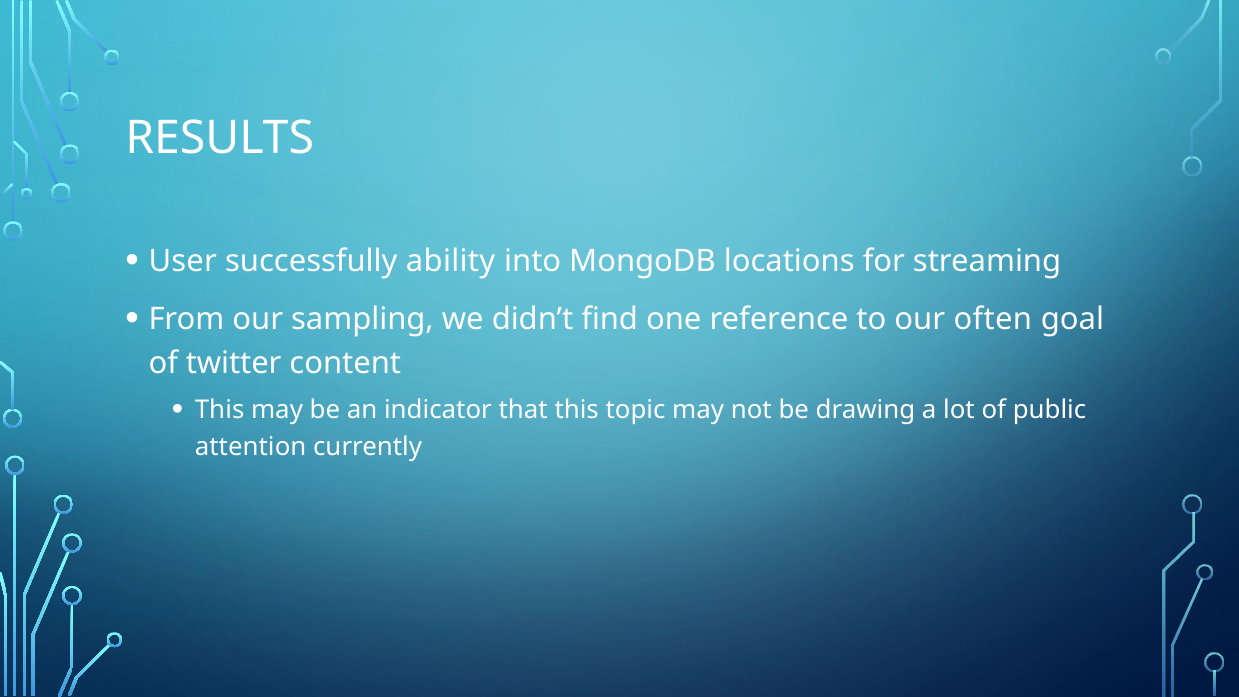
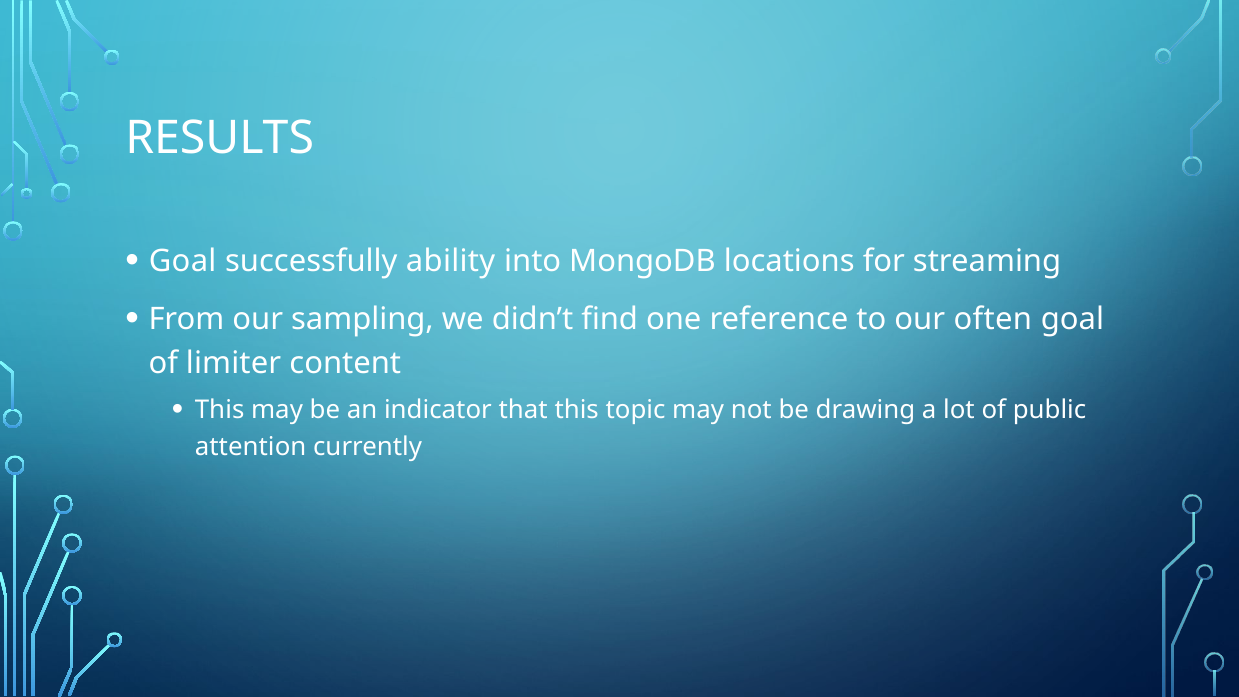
User: User -> Goal (183, 261)
twitter: twitter -> limiter (234, 364)
